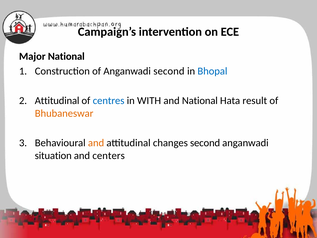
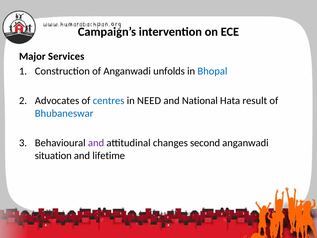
Major National: National -> Services (66, 56)
Anganwadi second: second -> unfolds (169, 71)
Attitudinal: Attitudinal -> Advocates (57, 101)
WITH: WITH -> NEED (149, 101)
Bhubaneswar colour: orange -> blue (64, 113)
and colour: orange -> purple (96, 143)
centers: centers -> lifetime (109, 156)
